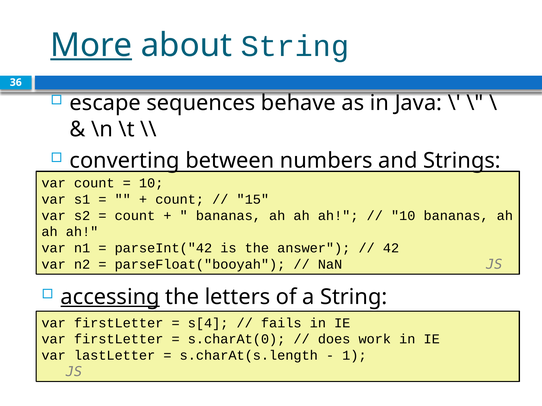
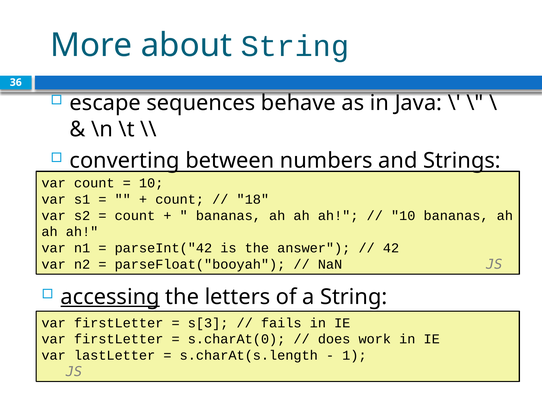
More underline: present -> none (91, 45)
15: 15 -> 18 (253, 200)
s[4: s[4 -> s[3 (208, 323)
